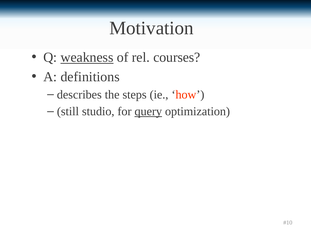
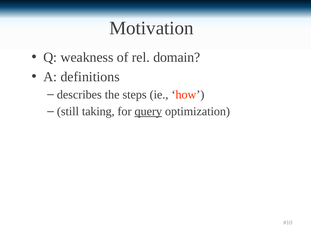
weakness underline: present -> none (87, 57)
courses: courses -> domain (177, 57)
studio: studio -> taking (98, 112)
